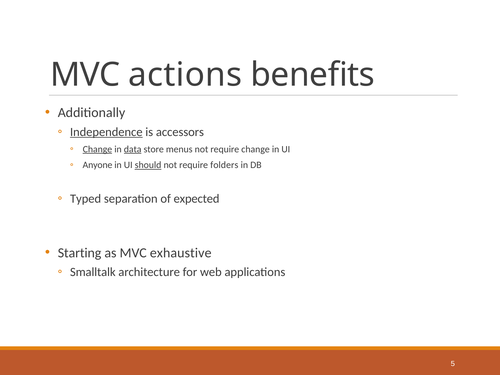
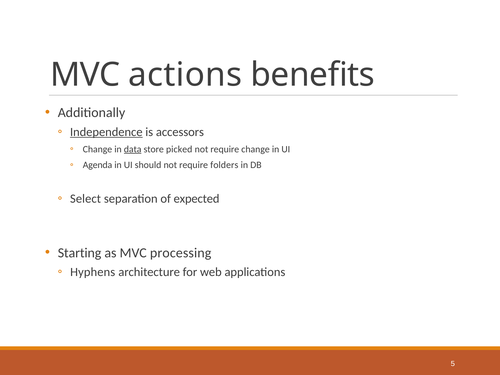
Change underline: present -> none (97, 149)
menus: menus -> picked (179, 149)
Anyone: Anyone -> Agenda (97, 165)
should underline: present -> none (148, 165)
Typed: Typed -> Select (86, 199)
exhaustive: exhaustive -> processing (181, 253)
Smalltalk: Smalltalk -> Hyphens (93, 272)
